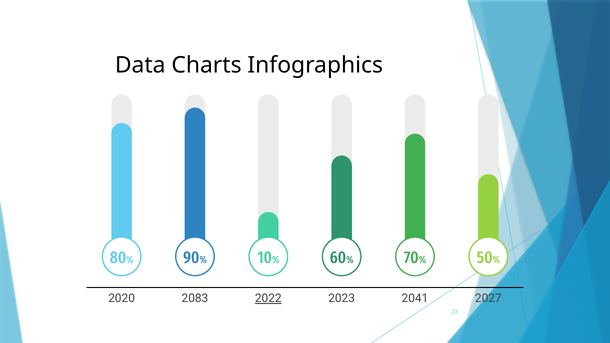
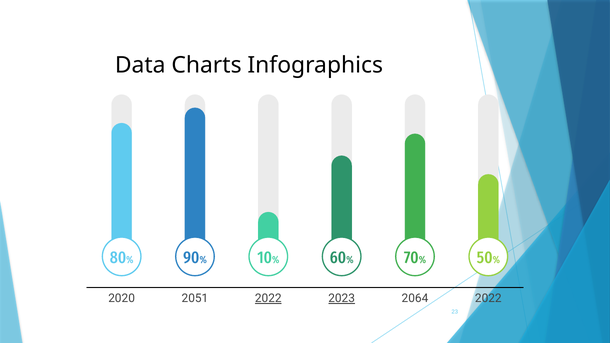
2083: 2083 -> 2051 (195, 299)
2023 underline: none -> present (342, 299)
2041: 2041 -> 2064 (415, 299)
2027: 2027 -> 2022 (488, 299)
